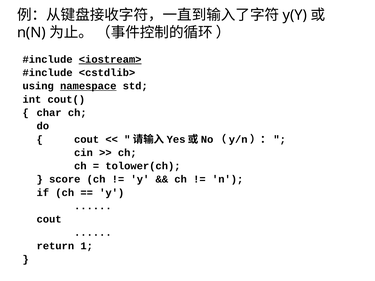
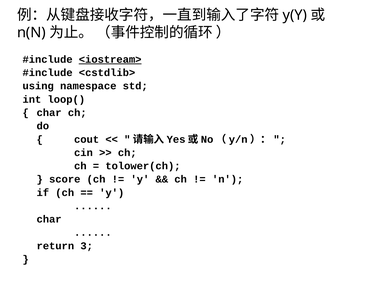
namespace underline: present -> none (88, 86)
cout(: cout( -> loop( (66, 99)
cout: cout -> char (49, 219)
1: 1 -> 3 (87, 246)
